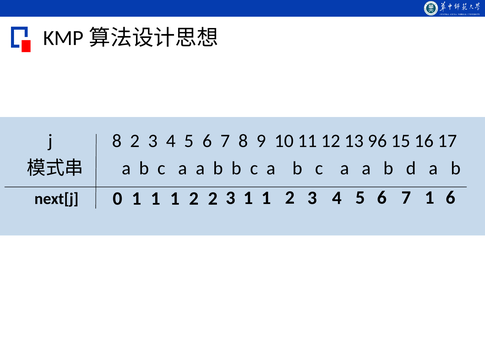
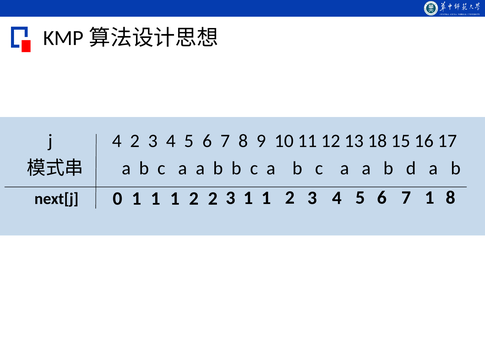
j 8: 8 -> 4 (117, 141)
96: 96 -> 18 (377, 141)
1 6: 6 -> 8 (450, 197)
